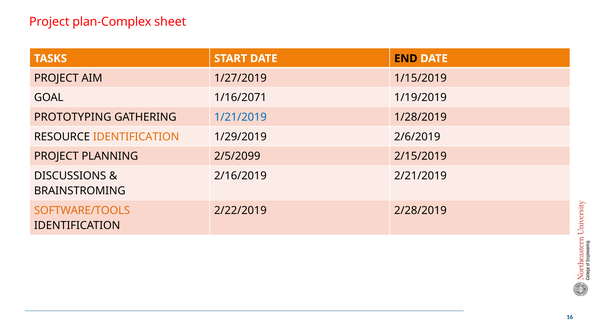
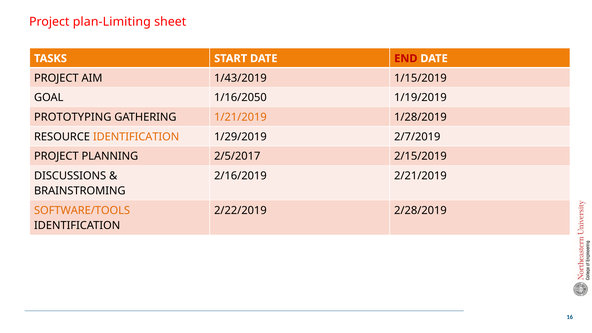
plan-Complex: plan-Complex -> plan-Limiting (112, 22)
END colour: black -> red (406, 58)
1/27/2019: 1/27/2019 -> 1/43/2019 (240, 78)
1/16/2071: 1/16/2071 -> 1/16/2050 (240, 98)
1/21/2019 colour: blue -> orange (240, 117)
2/6/2019: 2/6/2019 -> 2/7/2019 (417, 137)
2/5/2099: 2/5/2099 -> 2/5/2017 (237, 156)
